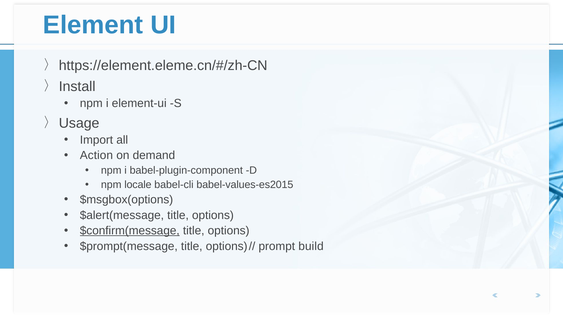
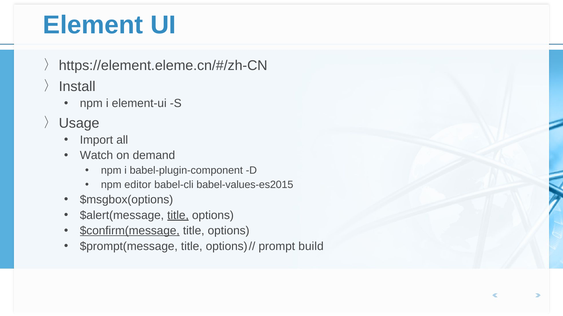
Action: Action -> Watch (96, 156)
locale: locale -> editor (138, 185)
title underline: none -> present (178, 216)
